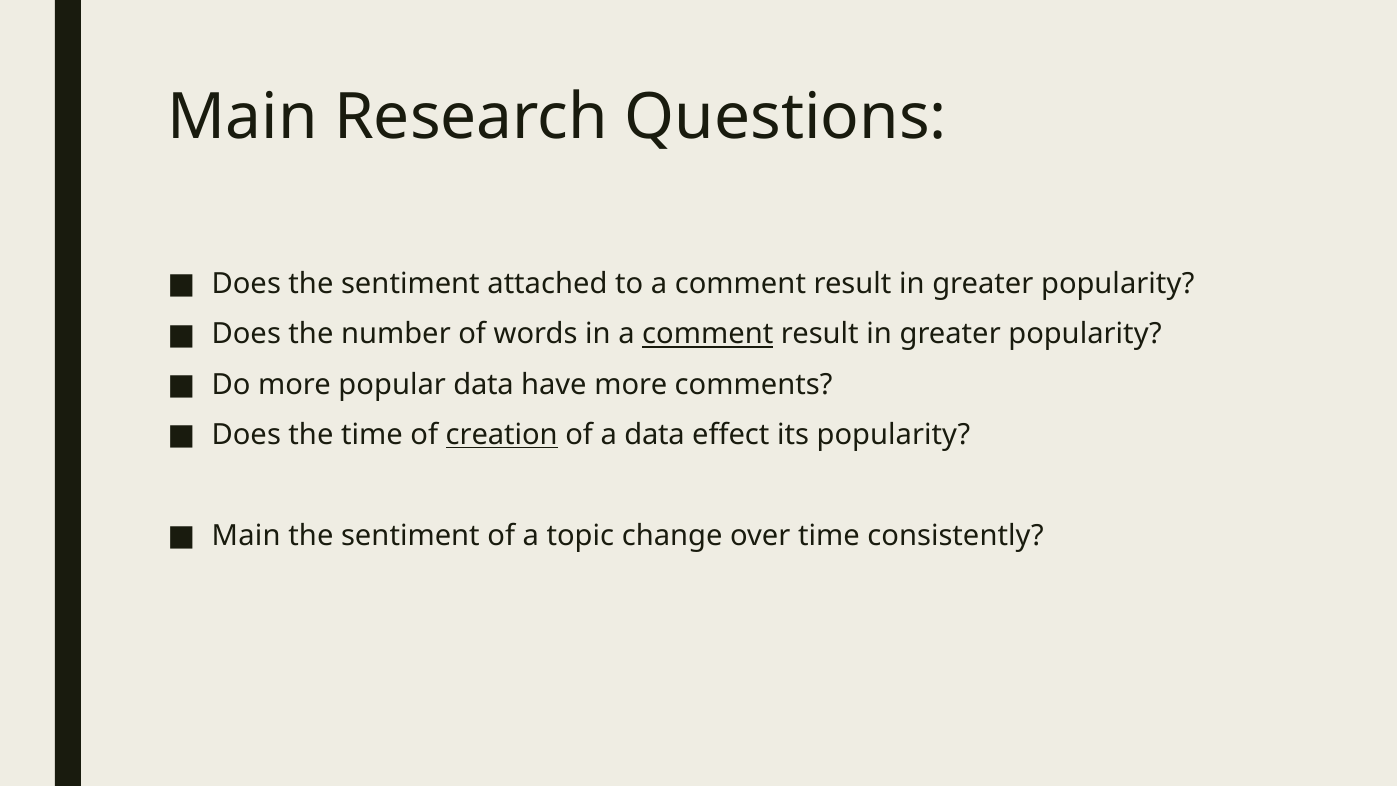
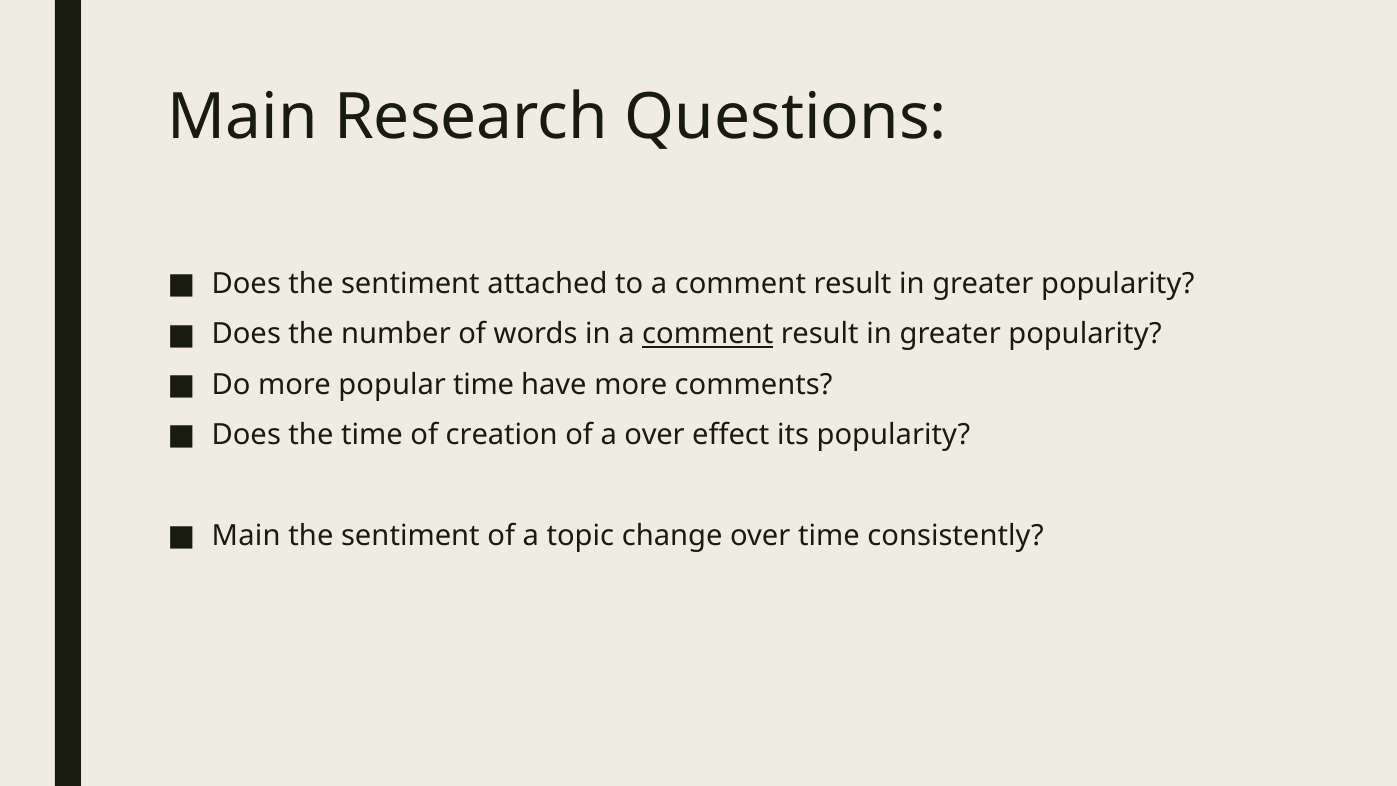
popular data: data -> time (484, 384)
creation underline: present -> none (502, 435)
a data: data -> over (655, 435)
